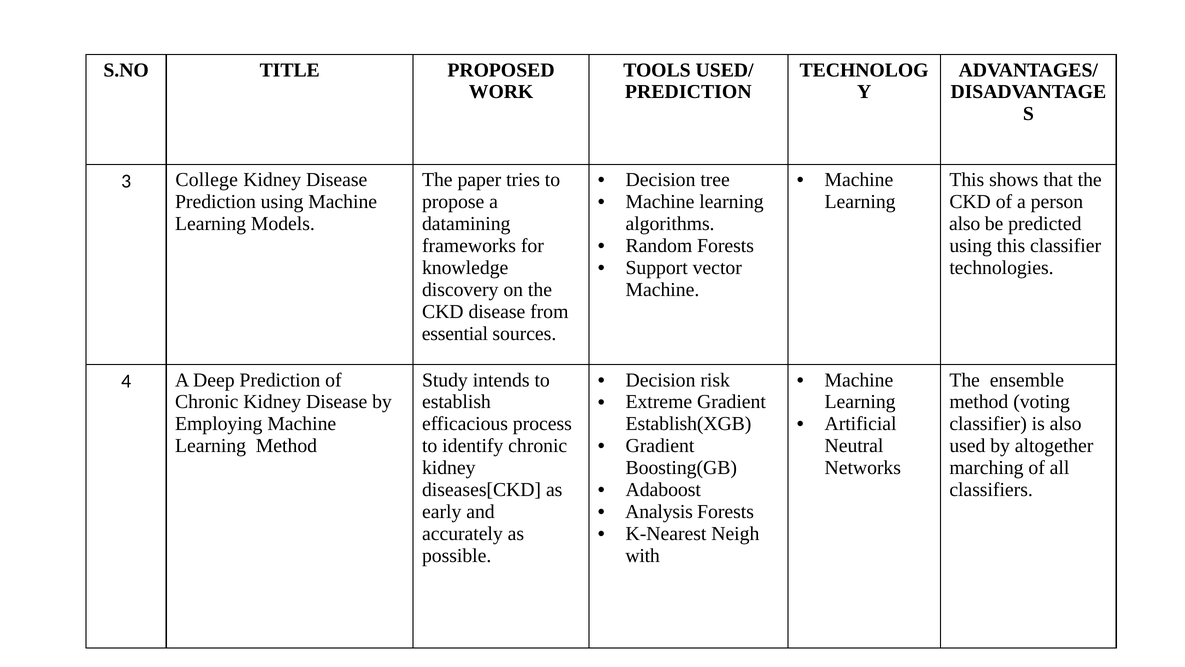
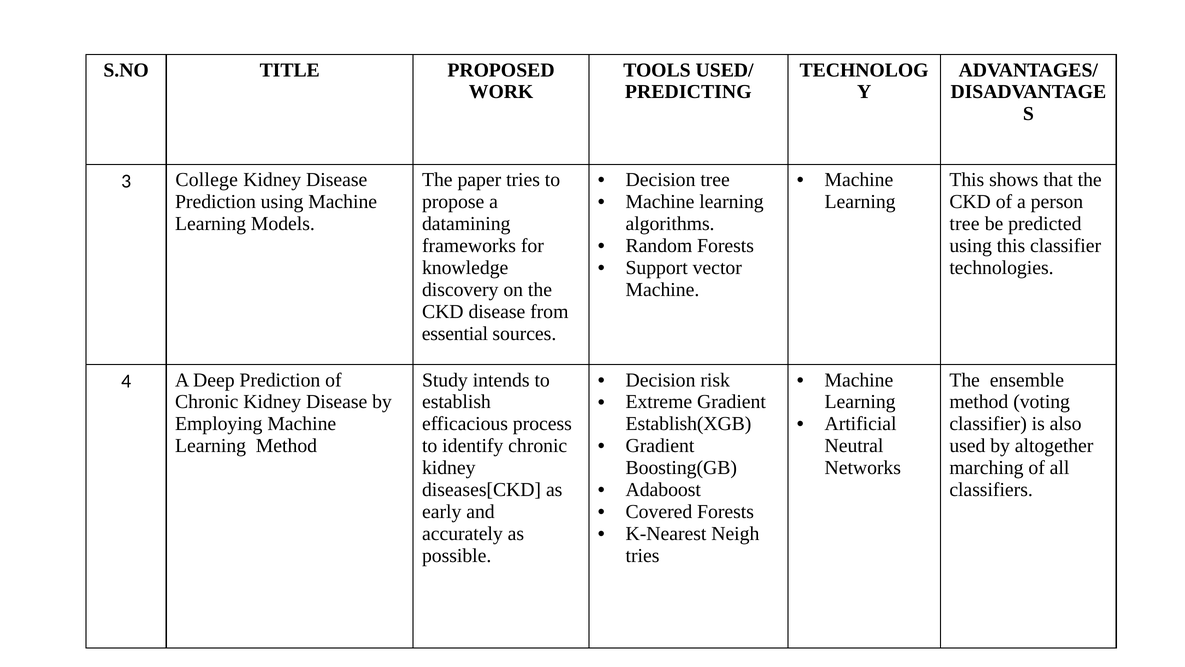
PREDICTION: PREDICTION -> PREDICTING (688, 92)
also: also -> tree (964, 224)
Analysis: Analysis -> Covered (659, 511)
with: with -> tries (643, 555)
